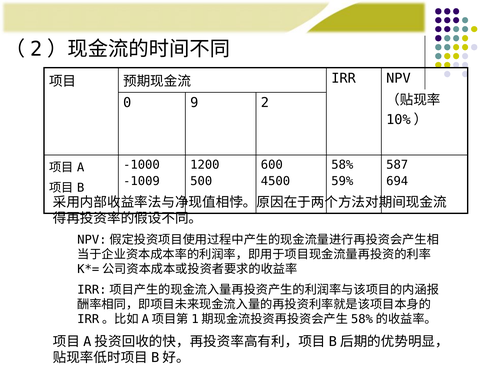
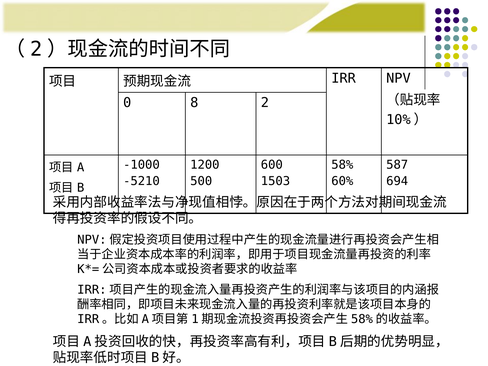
9: 9 -> 8 (194, 103)
-1009: -1009 -> -5210 (141, 181)
4500: 4500 -> 1503 (275, 181)
59%: 59% -> 60% (342, 181)
